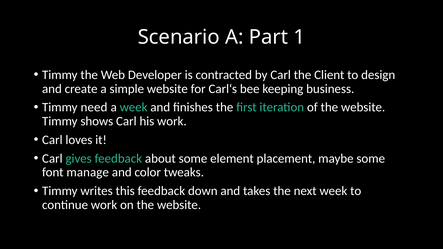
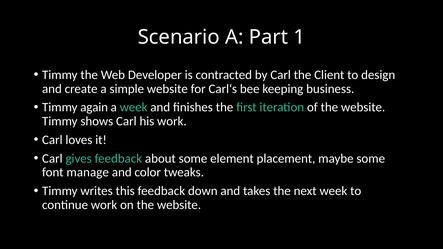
need: need -> again (94, 107)
